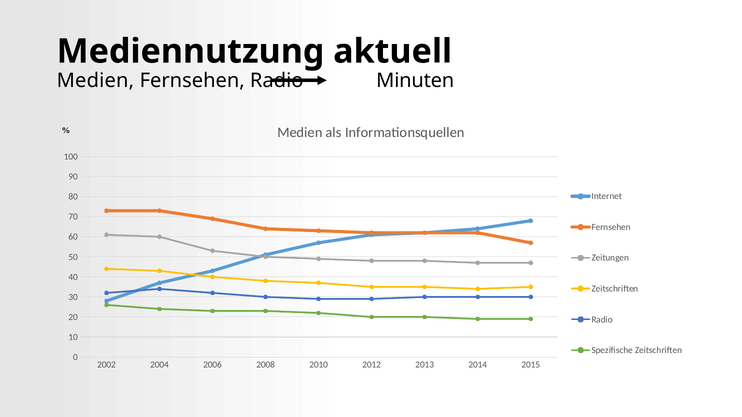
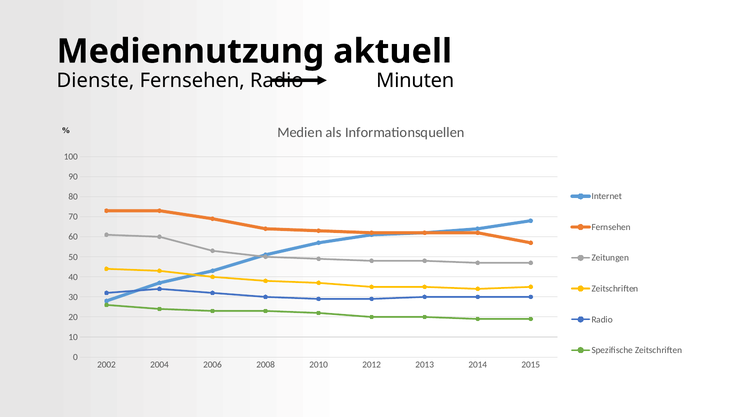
Medien: Medien -> Dienste (95, 81)
